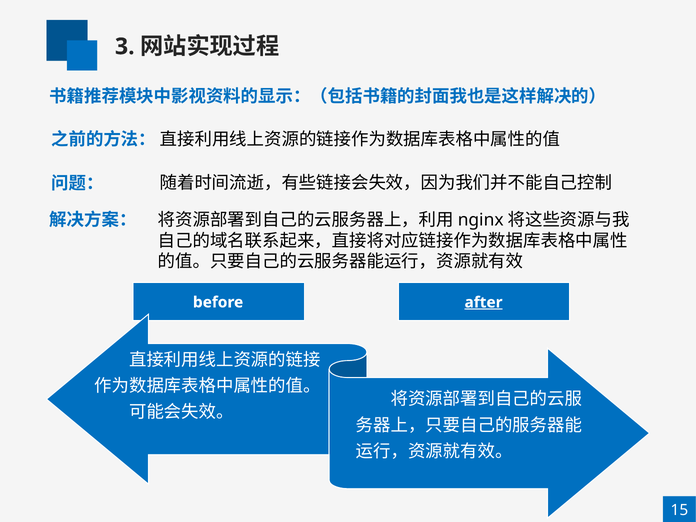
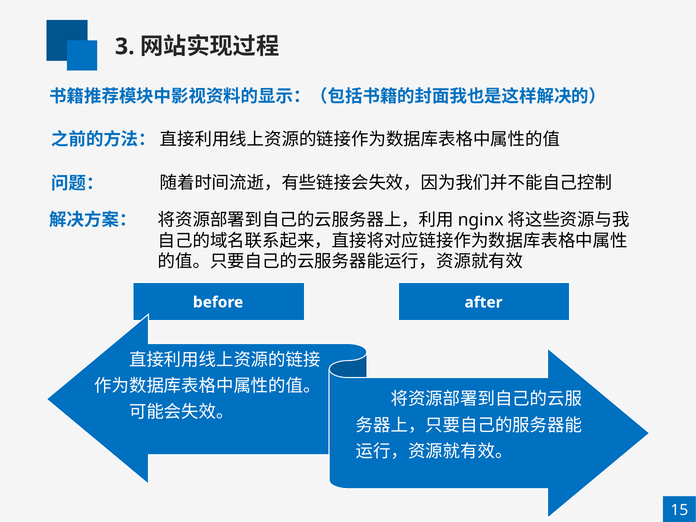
after underline: present -> none (484, 302)
